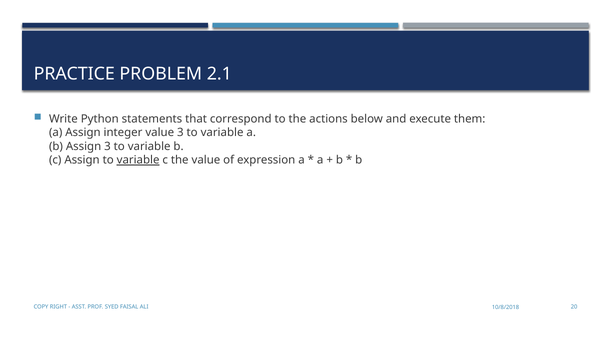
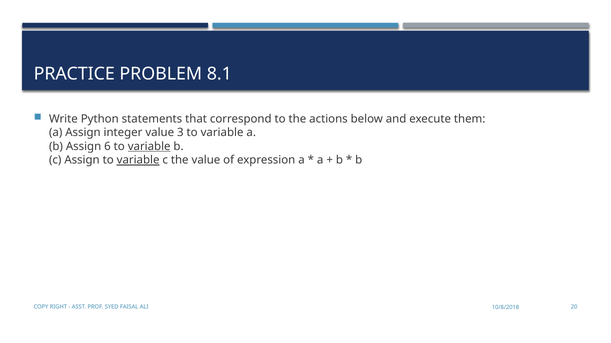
2.1: 2.1 -> 8.1 (219, 74)
Assign 3: 3 -> 6 (107, 147)
variable underline: none -> present (149, 147)
